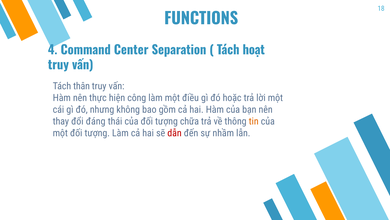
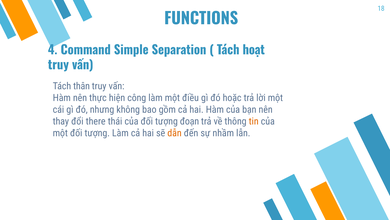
Center: Center -> Simple (131, 50)
đáng: đáng -> there (96, 121)
chữa: chữa -> đoạn (189, 121)
dẫn colour: red -> orange (174, 133)
